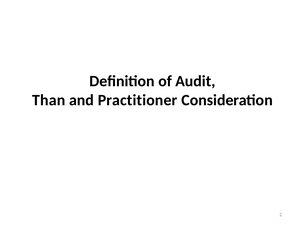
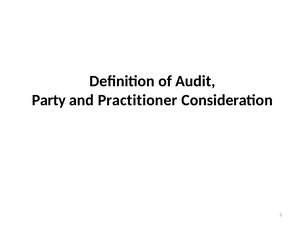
Than: Than -> Party (49, 100)
